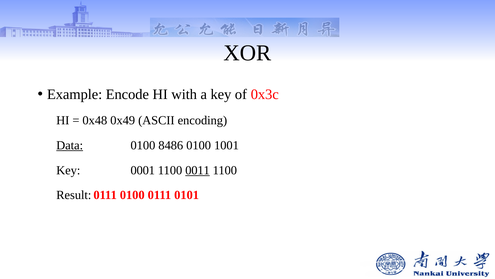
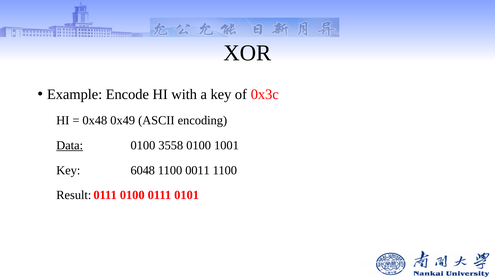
8486: 8486 -> 3558 (171, 145)
0001: 0001 -> 6048 (143, 170)
0011 underline: present -> none (198, 170)
